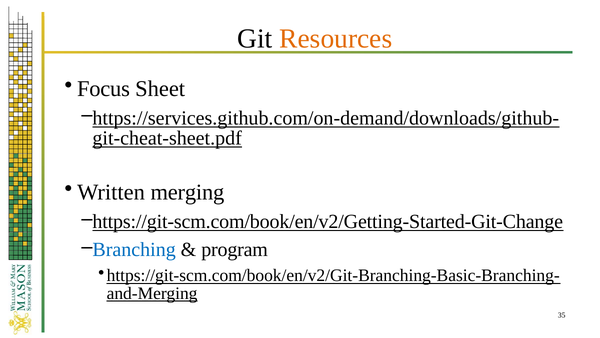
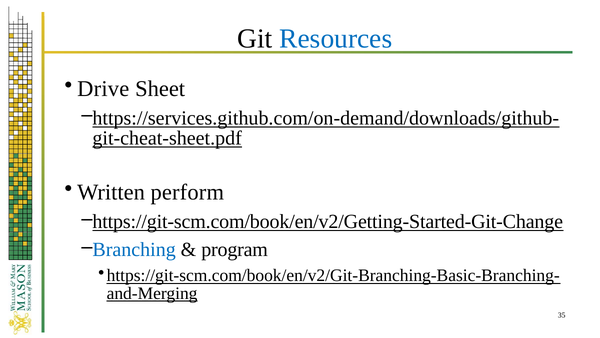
Resources colour: orange -> blue (336, 39)
Focus: Focus -> Drive (103, 89)
merging: merging -> perform (187, 192)
